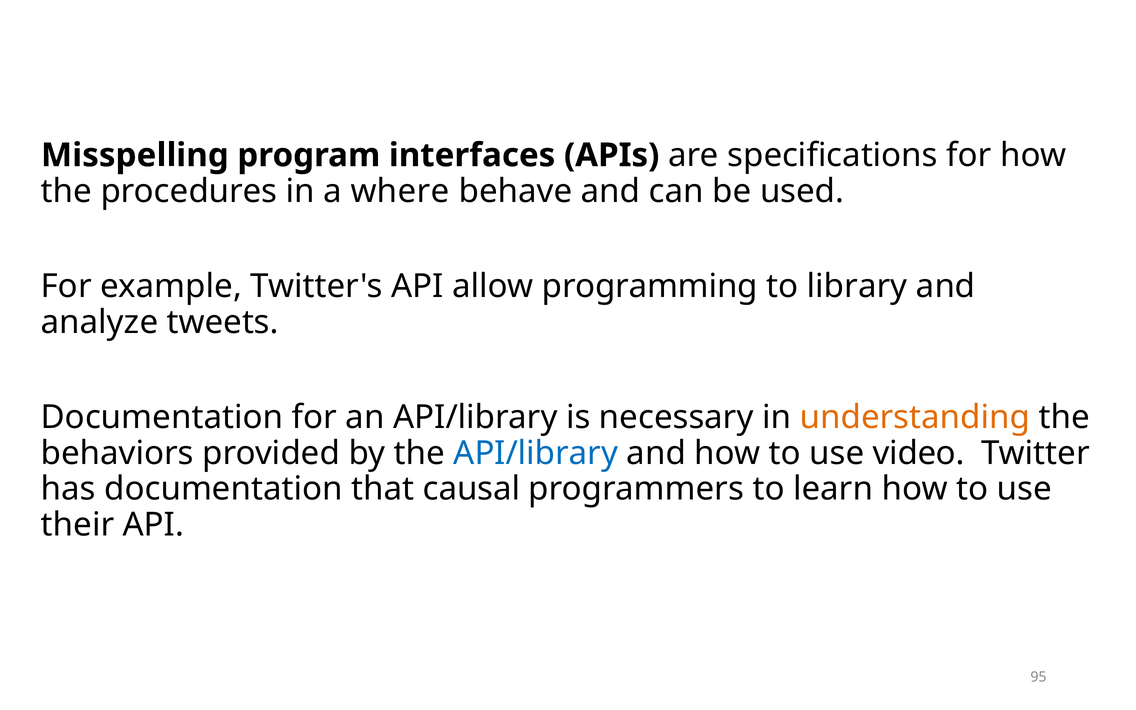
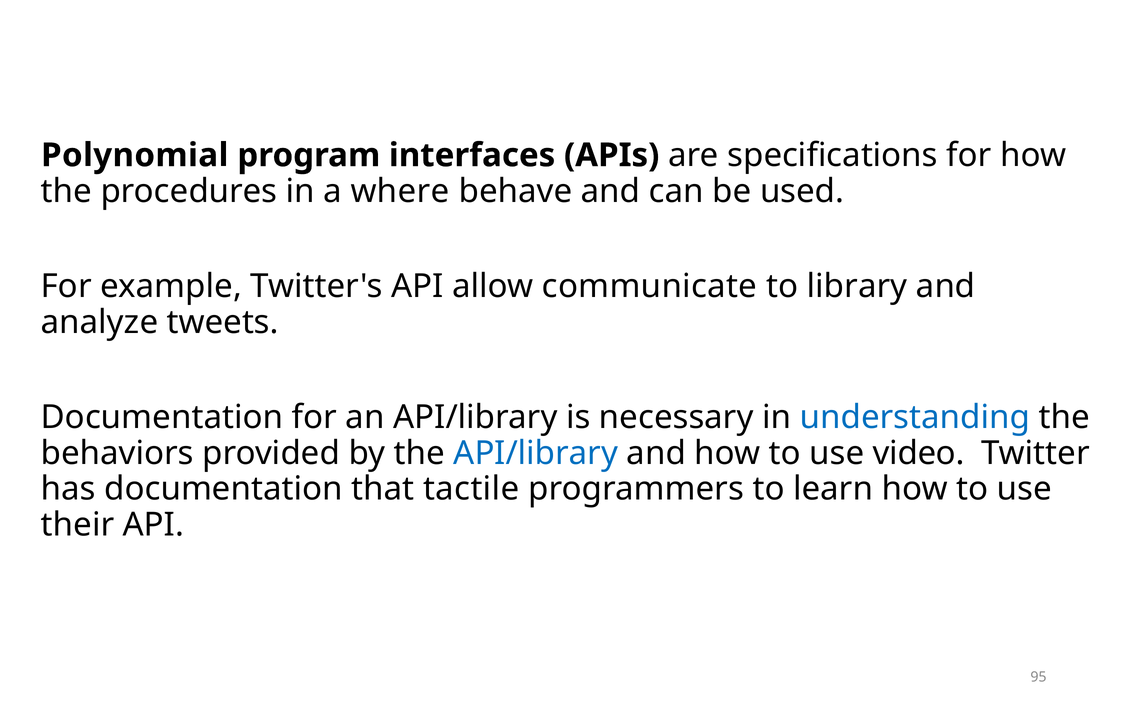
Misspelling: Misspelling -> Polynomial (135, 155)
programming: programming -> communicate (650, 286)
understanding colour: orange -> blue (915, 417)
causal: causal -> tactile (471, 489)
